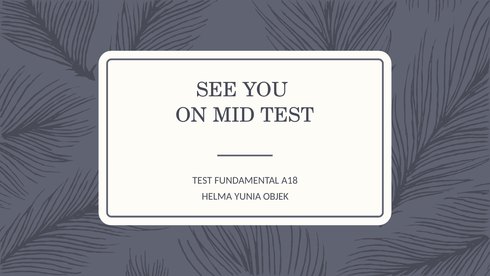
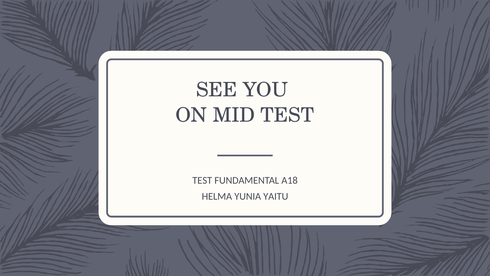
OBJEK: OBJEK -> YAITU (276, 196)
